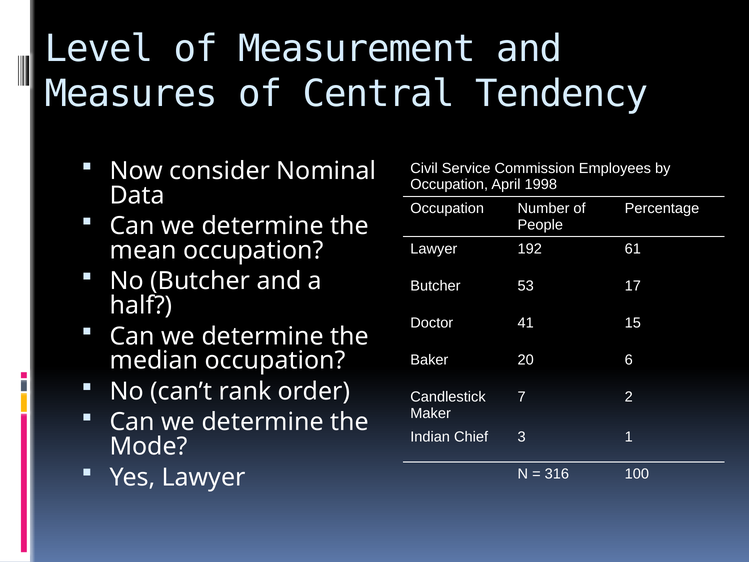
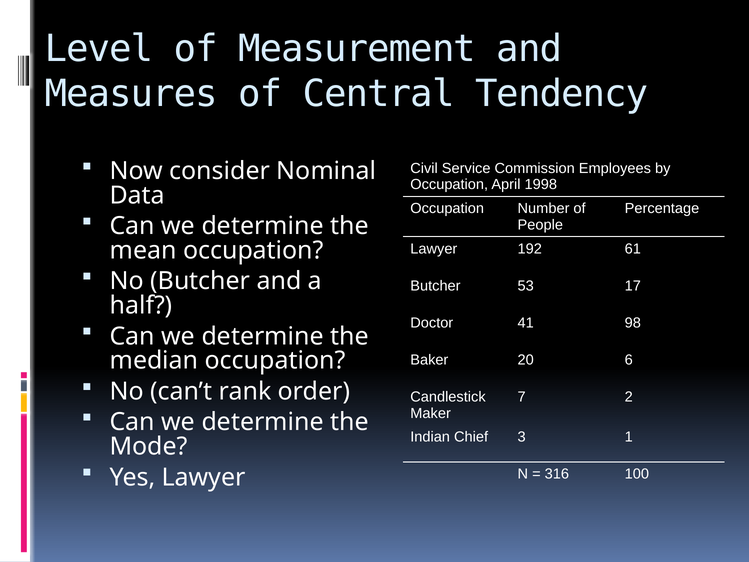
15: 15 -> 98 (633, 323)
